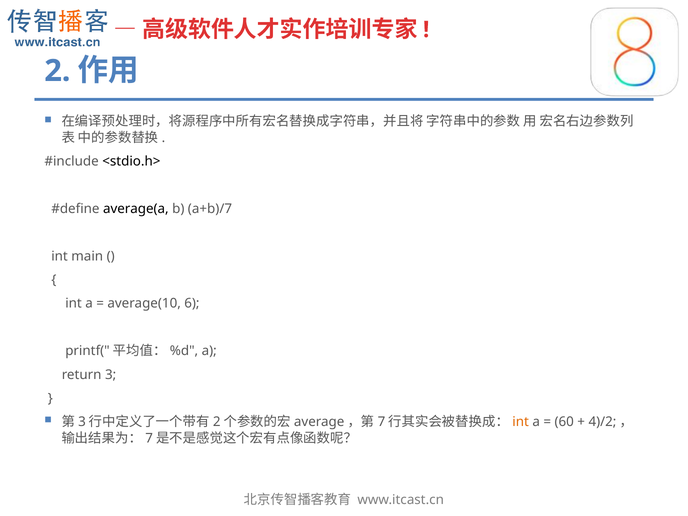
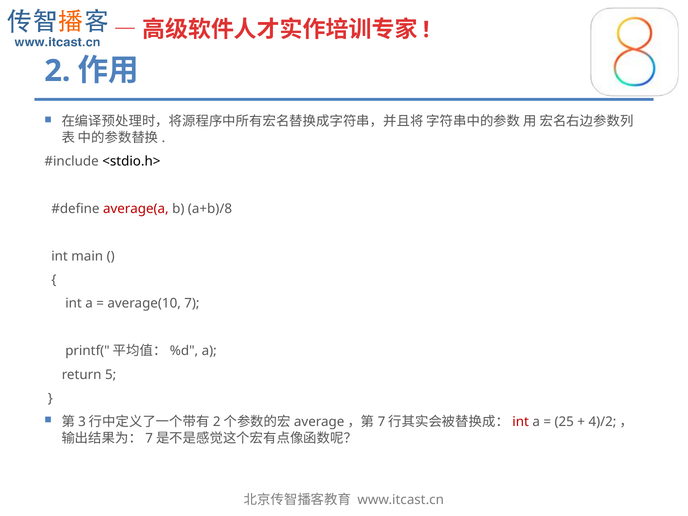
average(a colour: black -> red (136, 209)
a+b)/7: a+b)/7 -> a+b)/8 (210, 209)
6: 6 -> 7 (192, 304)
3: 3 -> 5 (111, 375)
int colour: orange -> red (521, 422)
60: 60 -> 25 (564, 422)
